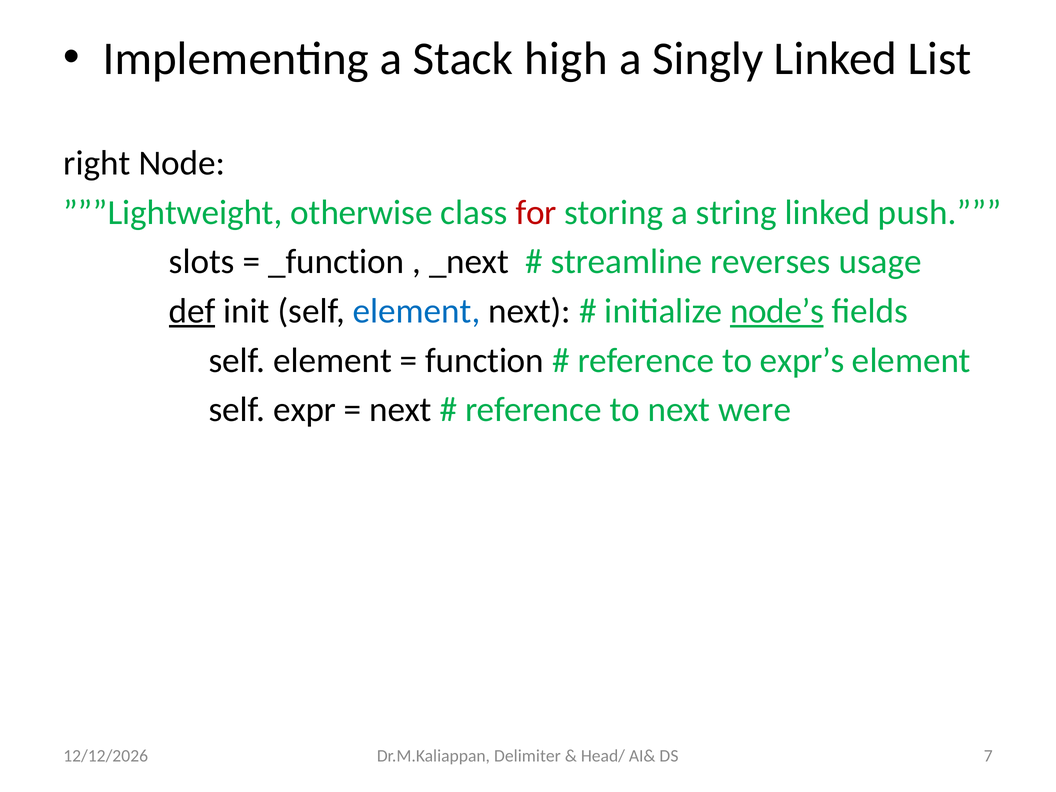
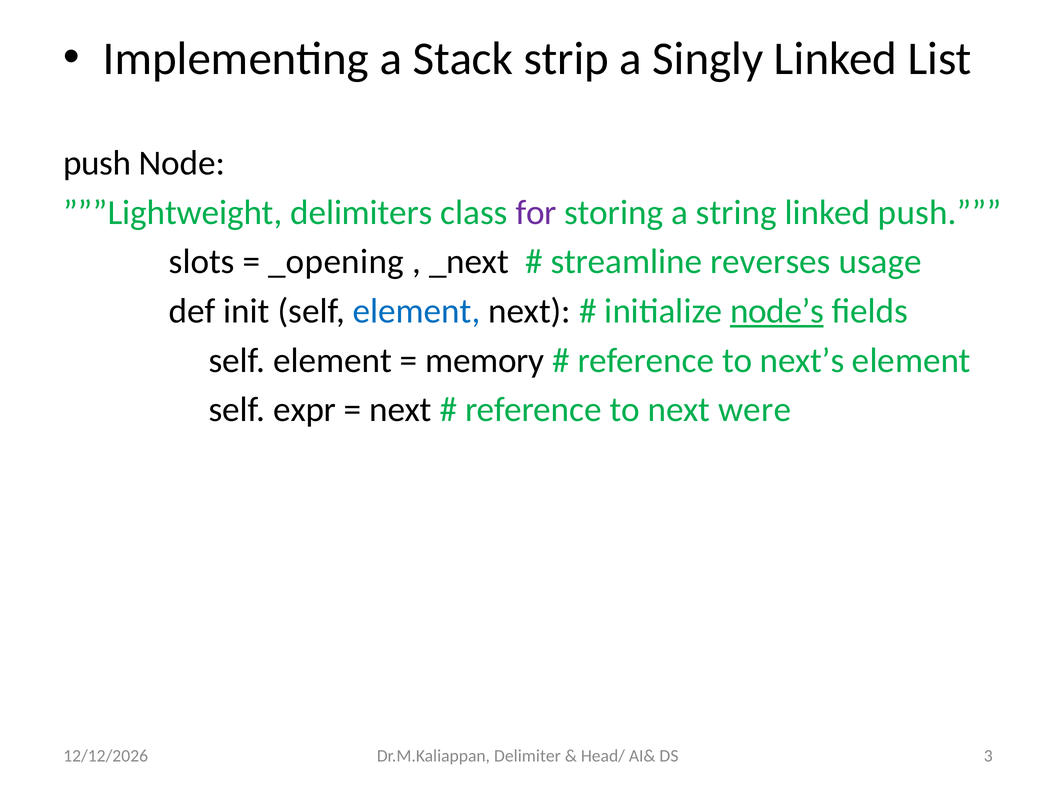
high: high -> strip (566, 59)
right: right -> push (97, 163)
otherwise: otherwise -> delimiters (362, 213)
for colour: red -> purple (536, 213)
_function: _function -> _opening (336, 262)
def underline: present -> none (192, 311)
function: function -> memory (485, 360)
expr’s: expr’s -> next’s (802, 360)
7: 7 -> 3 (988, 756)
